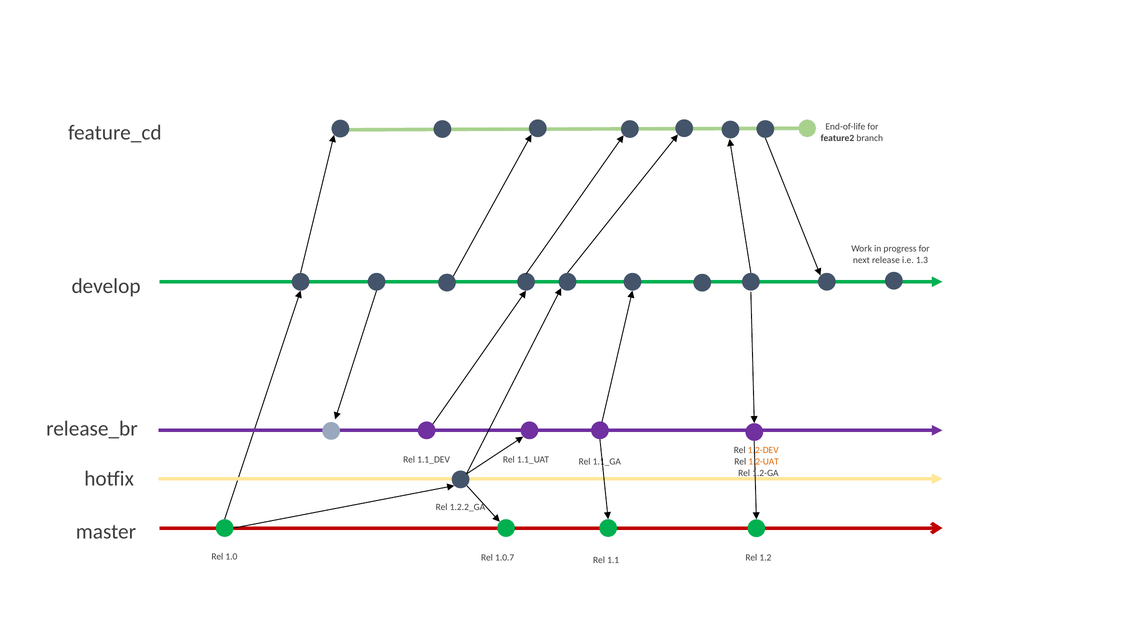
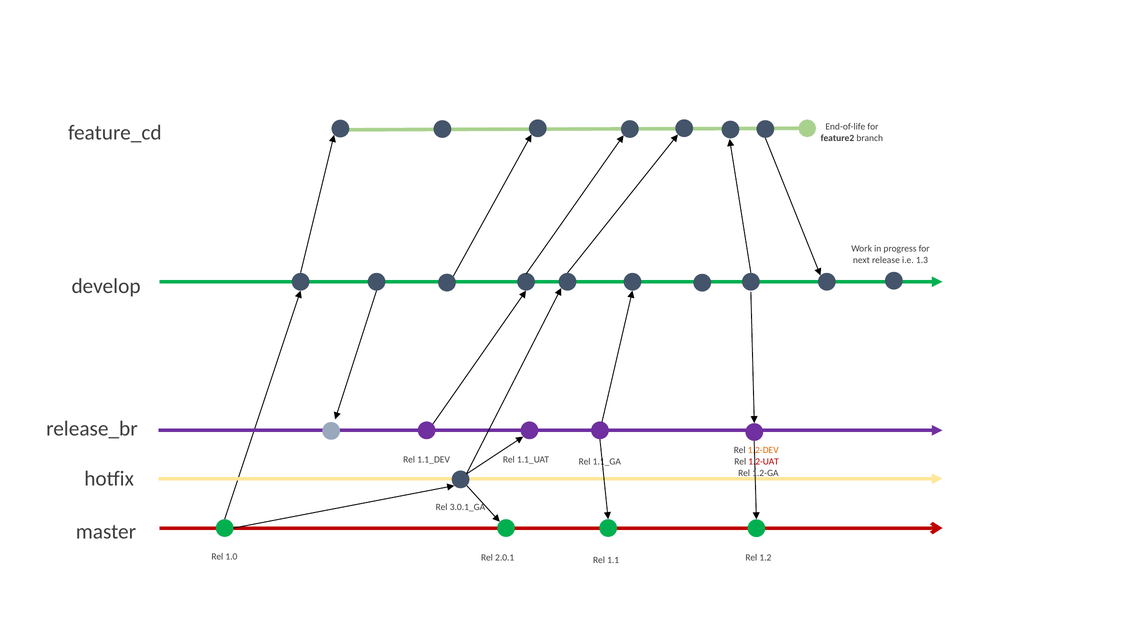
1.2-UAT colour: orange -> red (764, 461)
1.2.2_GA: 1.2.2_GA -> 3.0.1_GA (467, 507)
1.0.7: 1.0.7 -> 2.0.1 (505, 558)
